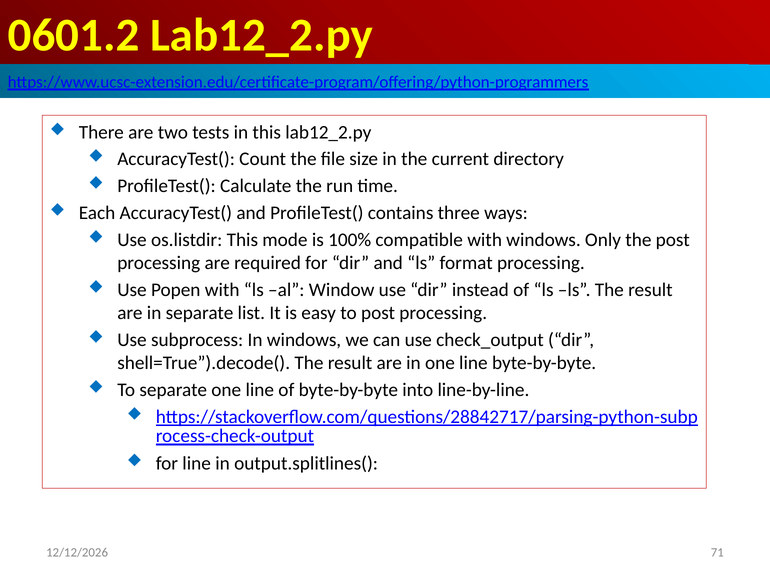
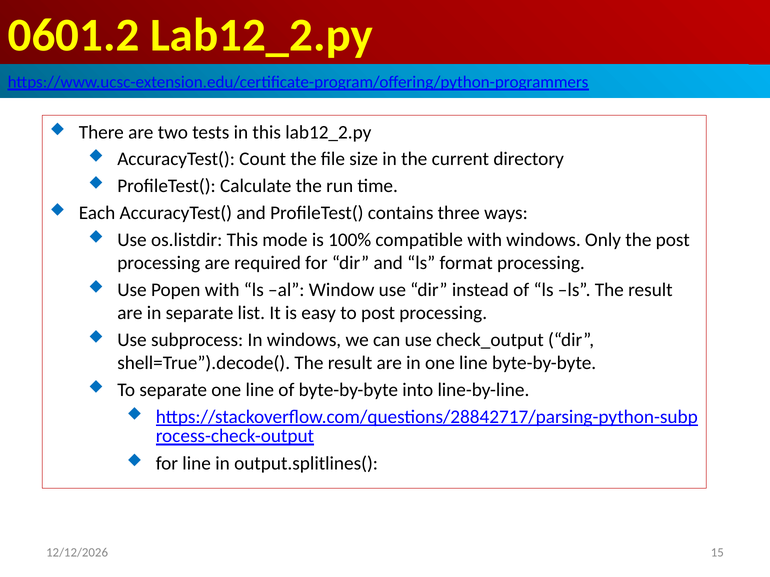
71: 71 -> 15 (717, 553)
